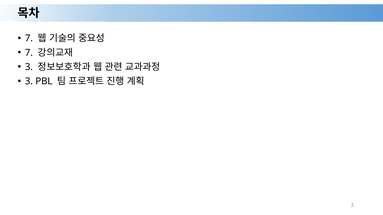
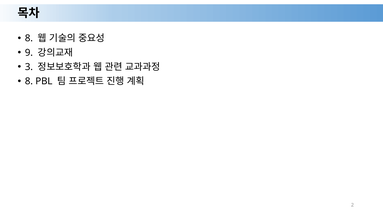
7: 7 -> 8 (29, 38)
7: 7 -> 9 (29, 53)
3: 3 -> 8 (29, 81)
